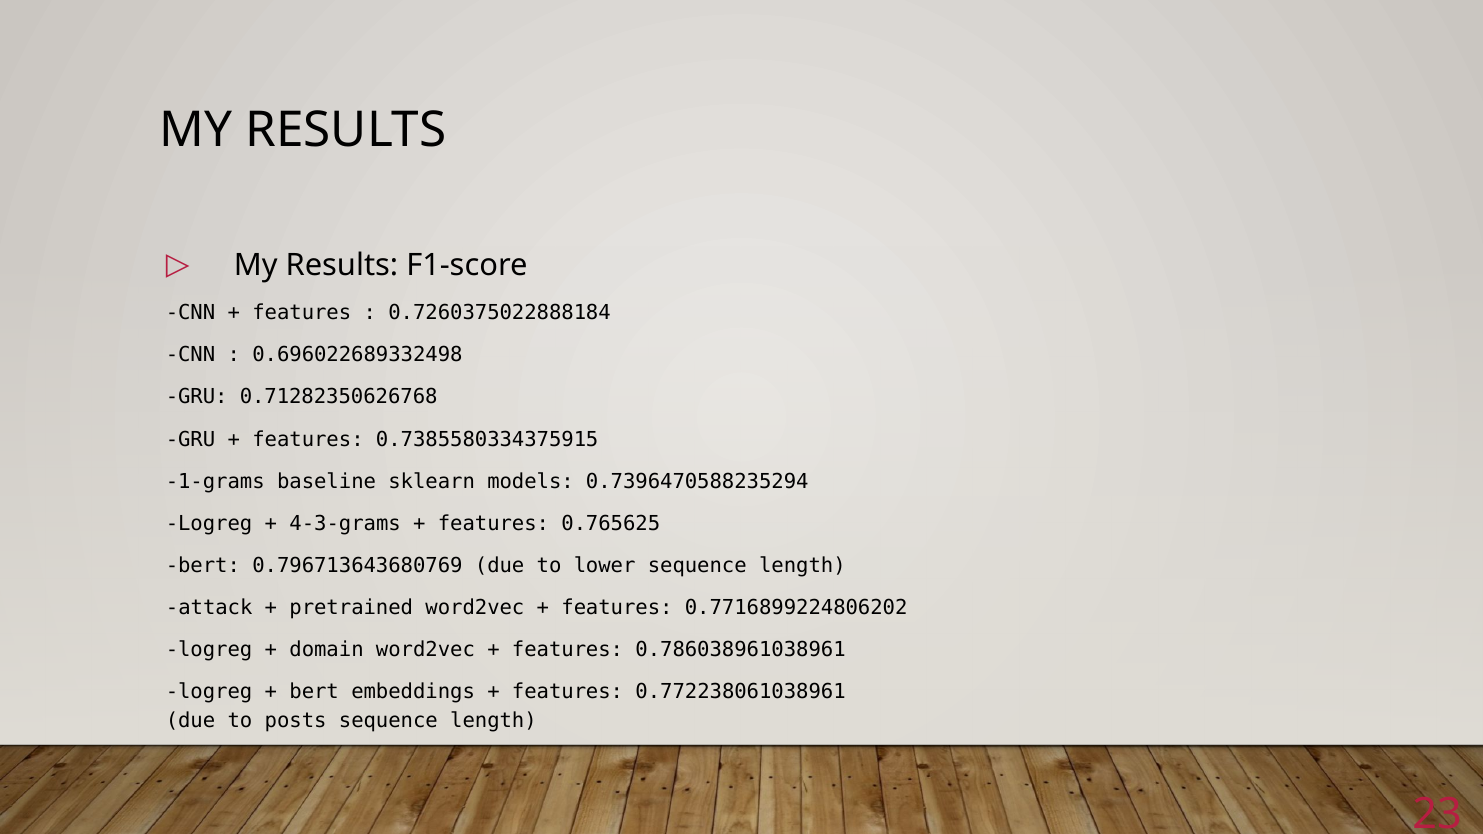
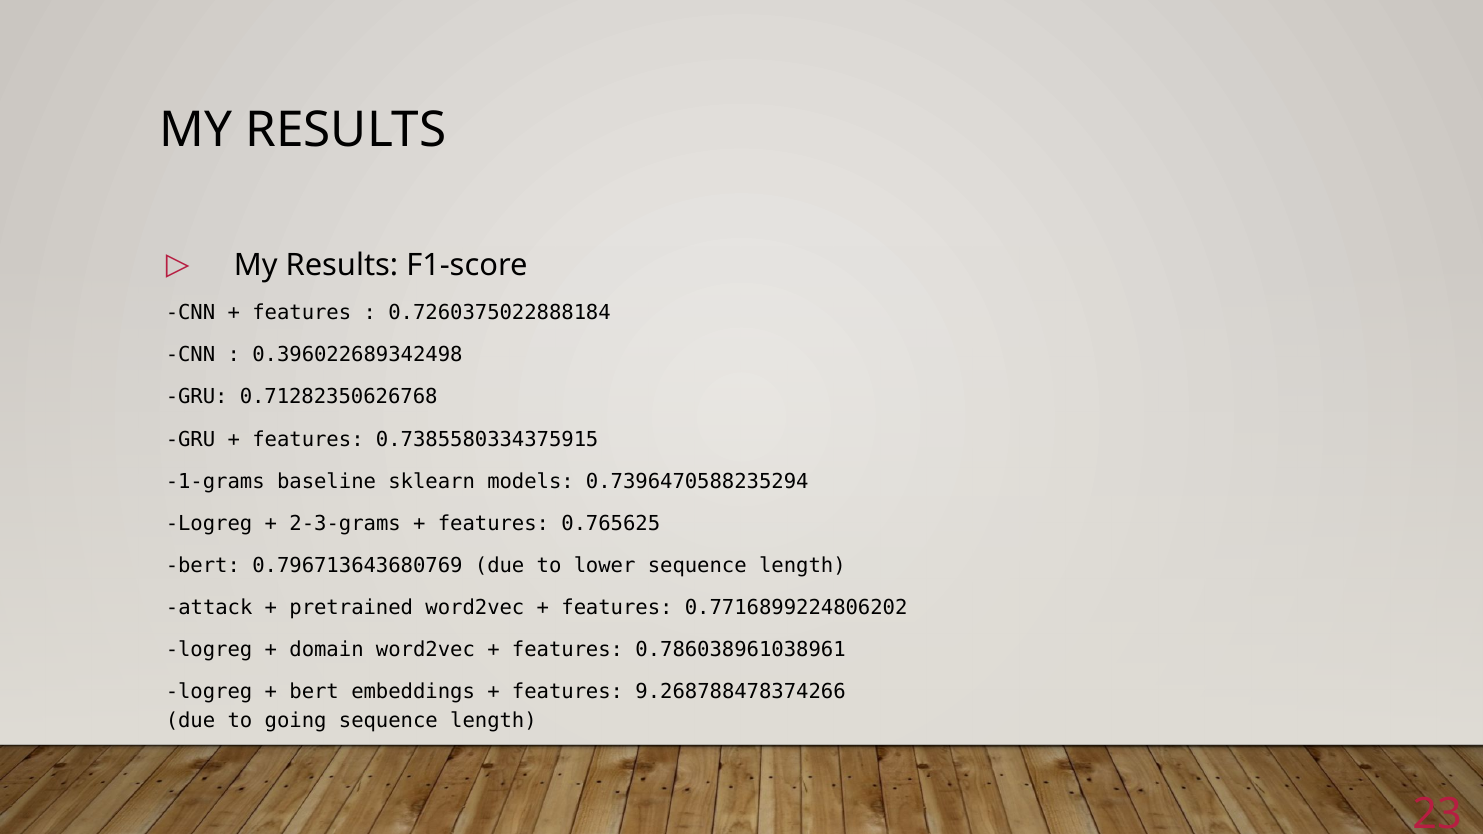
0.696022689332498: 0.696022689332498 -> 0.396022689342498 (357, 355)
4-3-grams: 4-3-grams -> 2-3-grams (345, 523)
0.772238061038961: 0.772238061038961 -> 9.268788478374266 (741, 692)
posts: posts -> going (296, 721)
